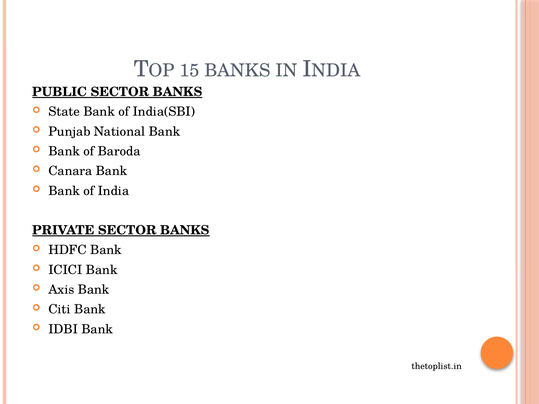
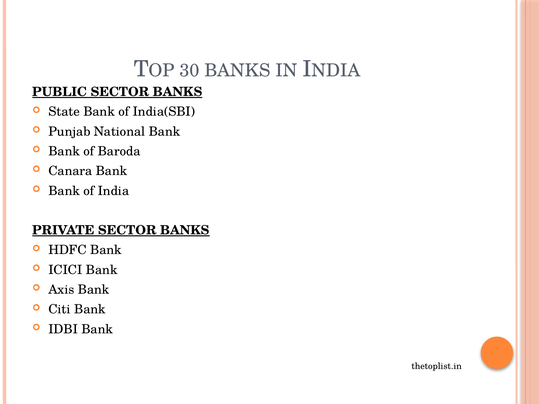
15: 15 -> 30 (189, 70)
